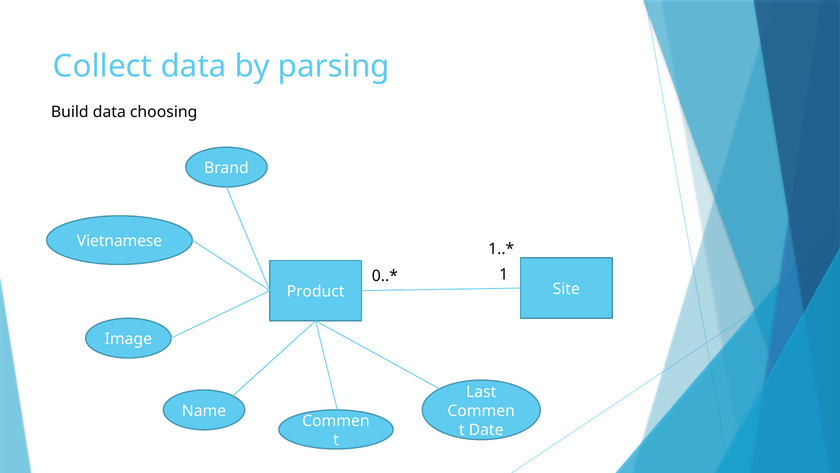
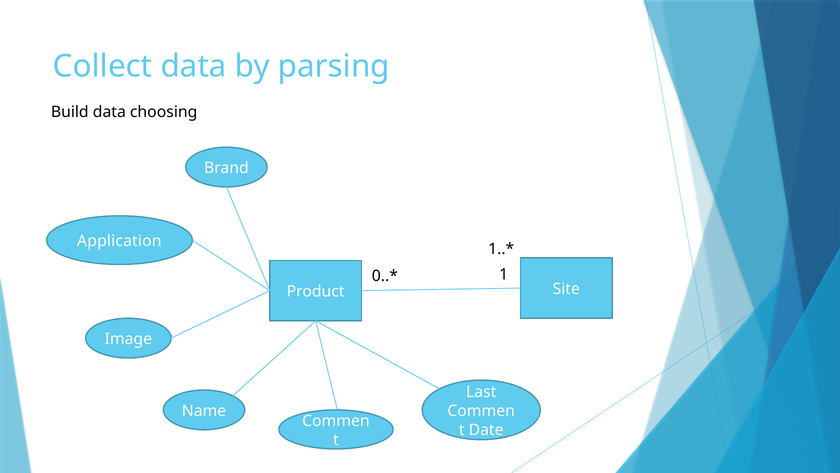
Vietnamese: Vietnamese -> Application (119, 241)
